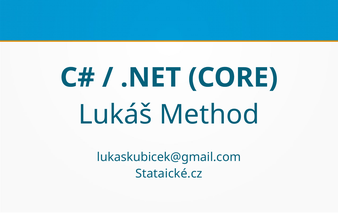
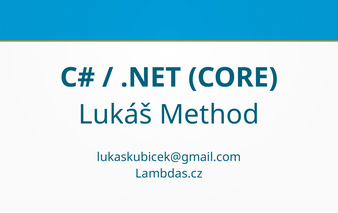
Stataické.cz: Stataické.cz -> Lambdas.cz (169, 174)
